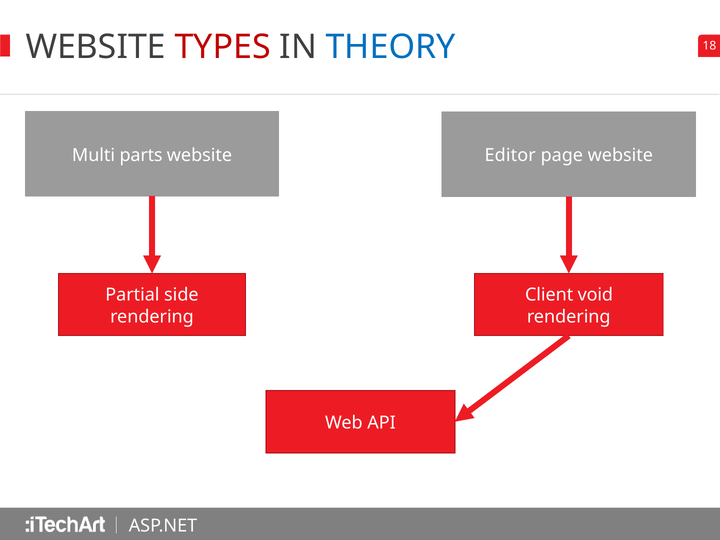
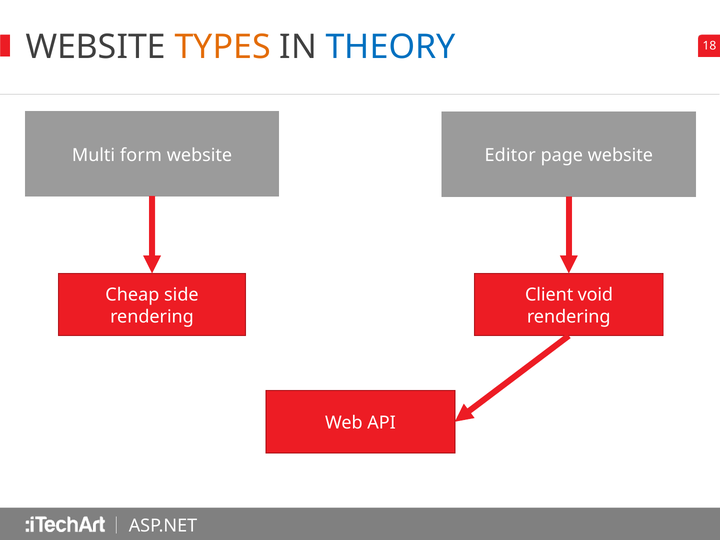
TYPES colour: red -> orange (223, 47)
parts: parts -> form (141, 155)
Partial: Partial -> Cheap (132, 295)
